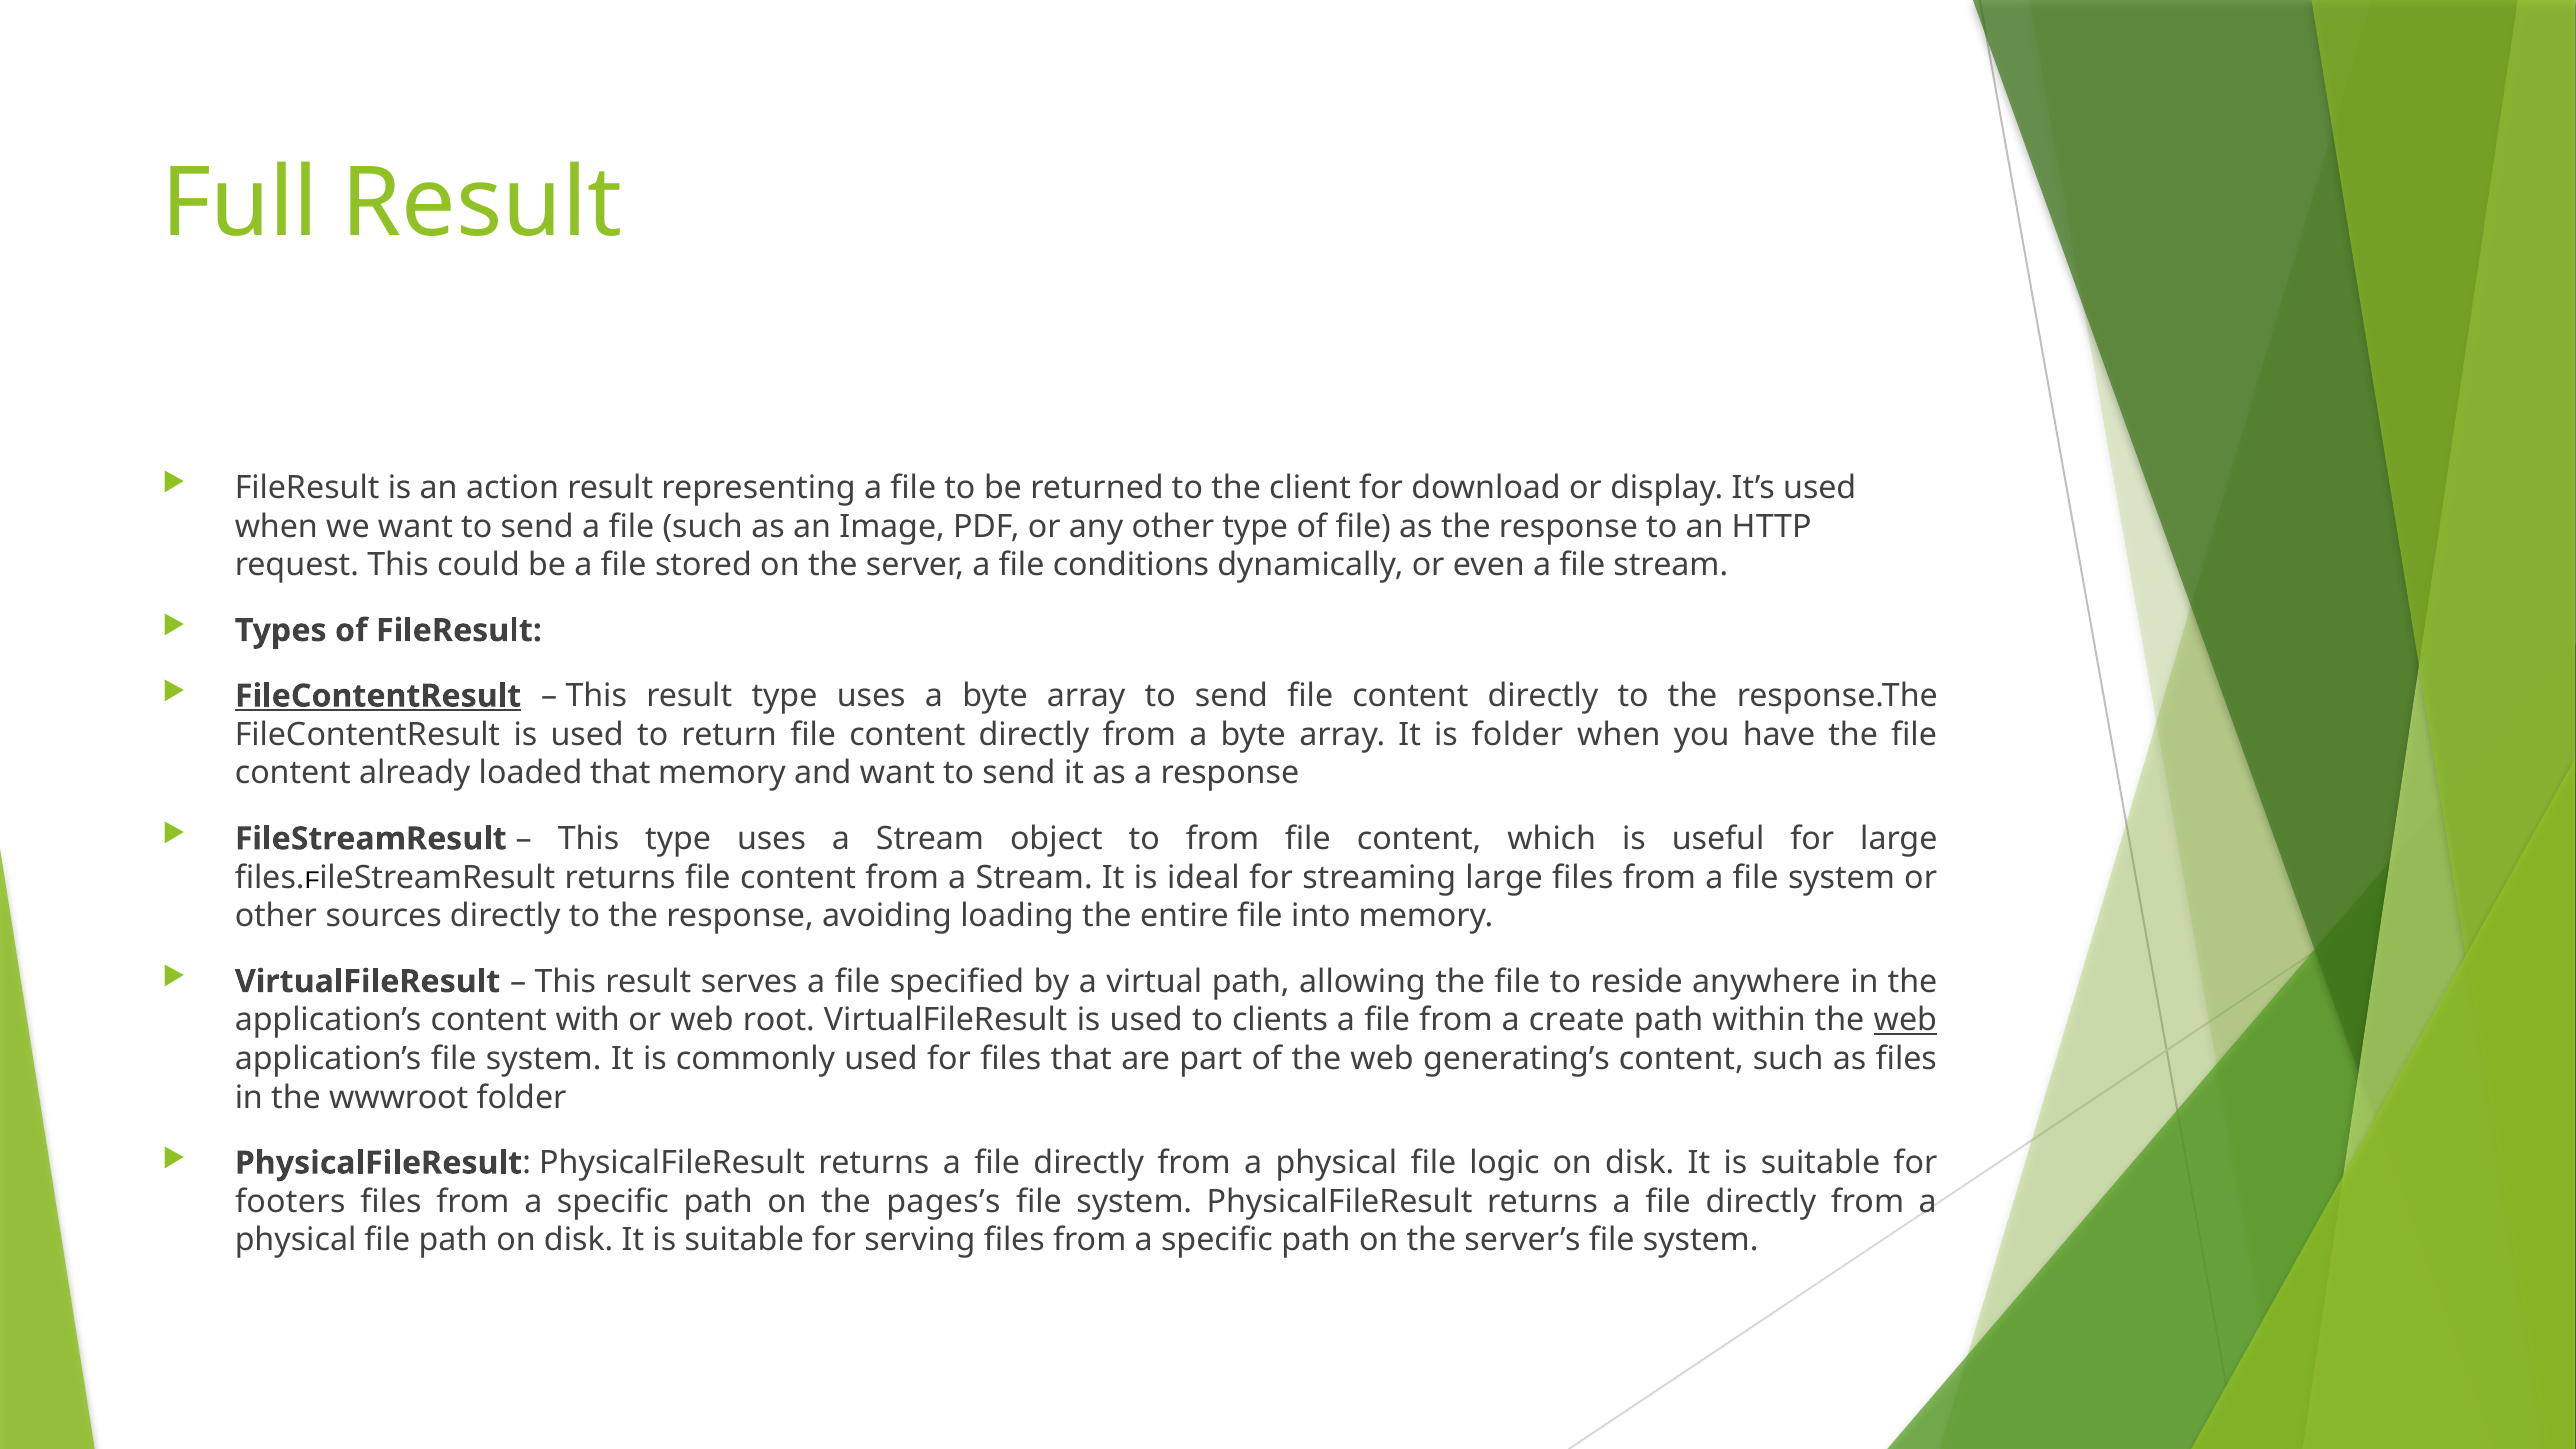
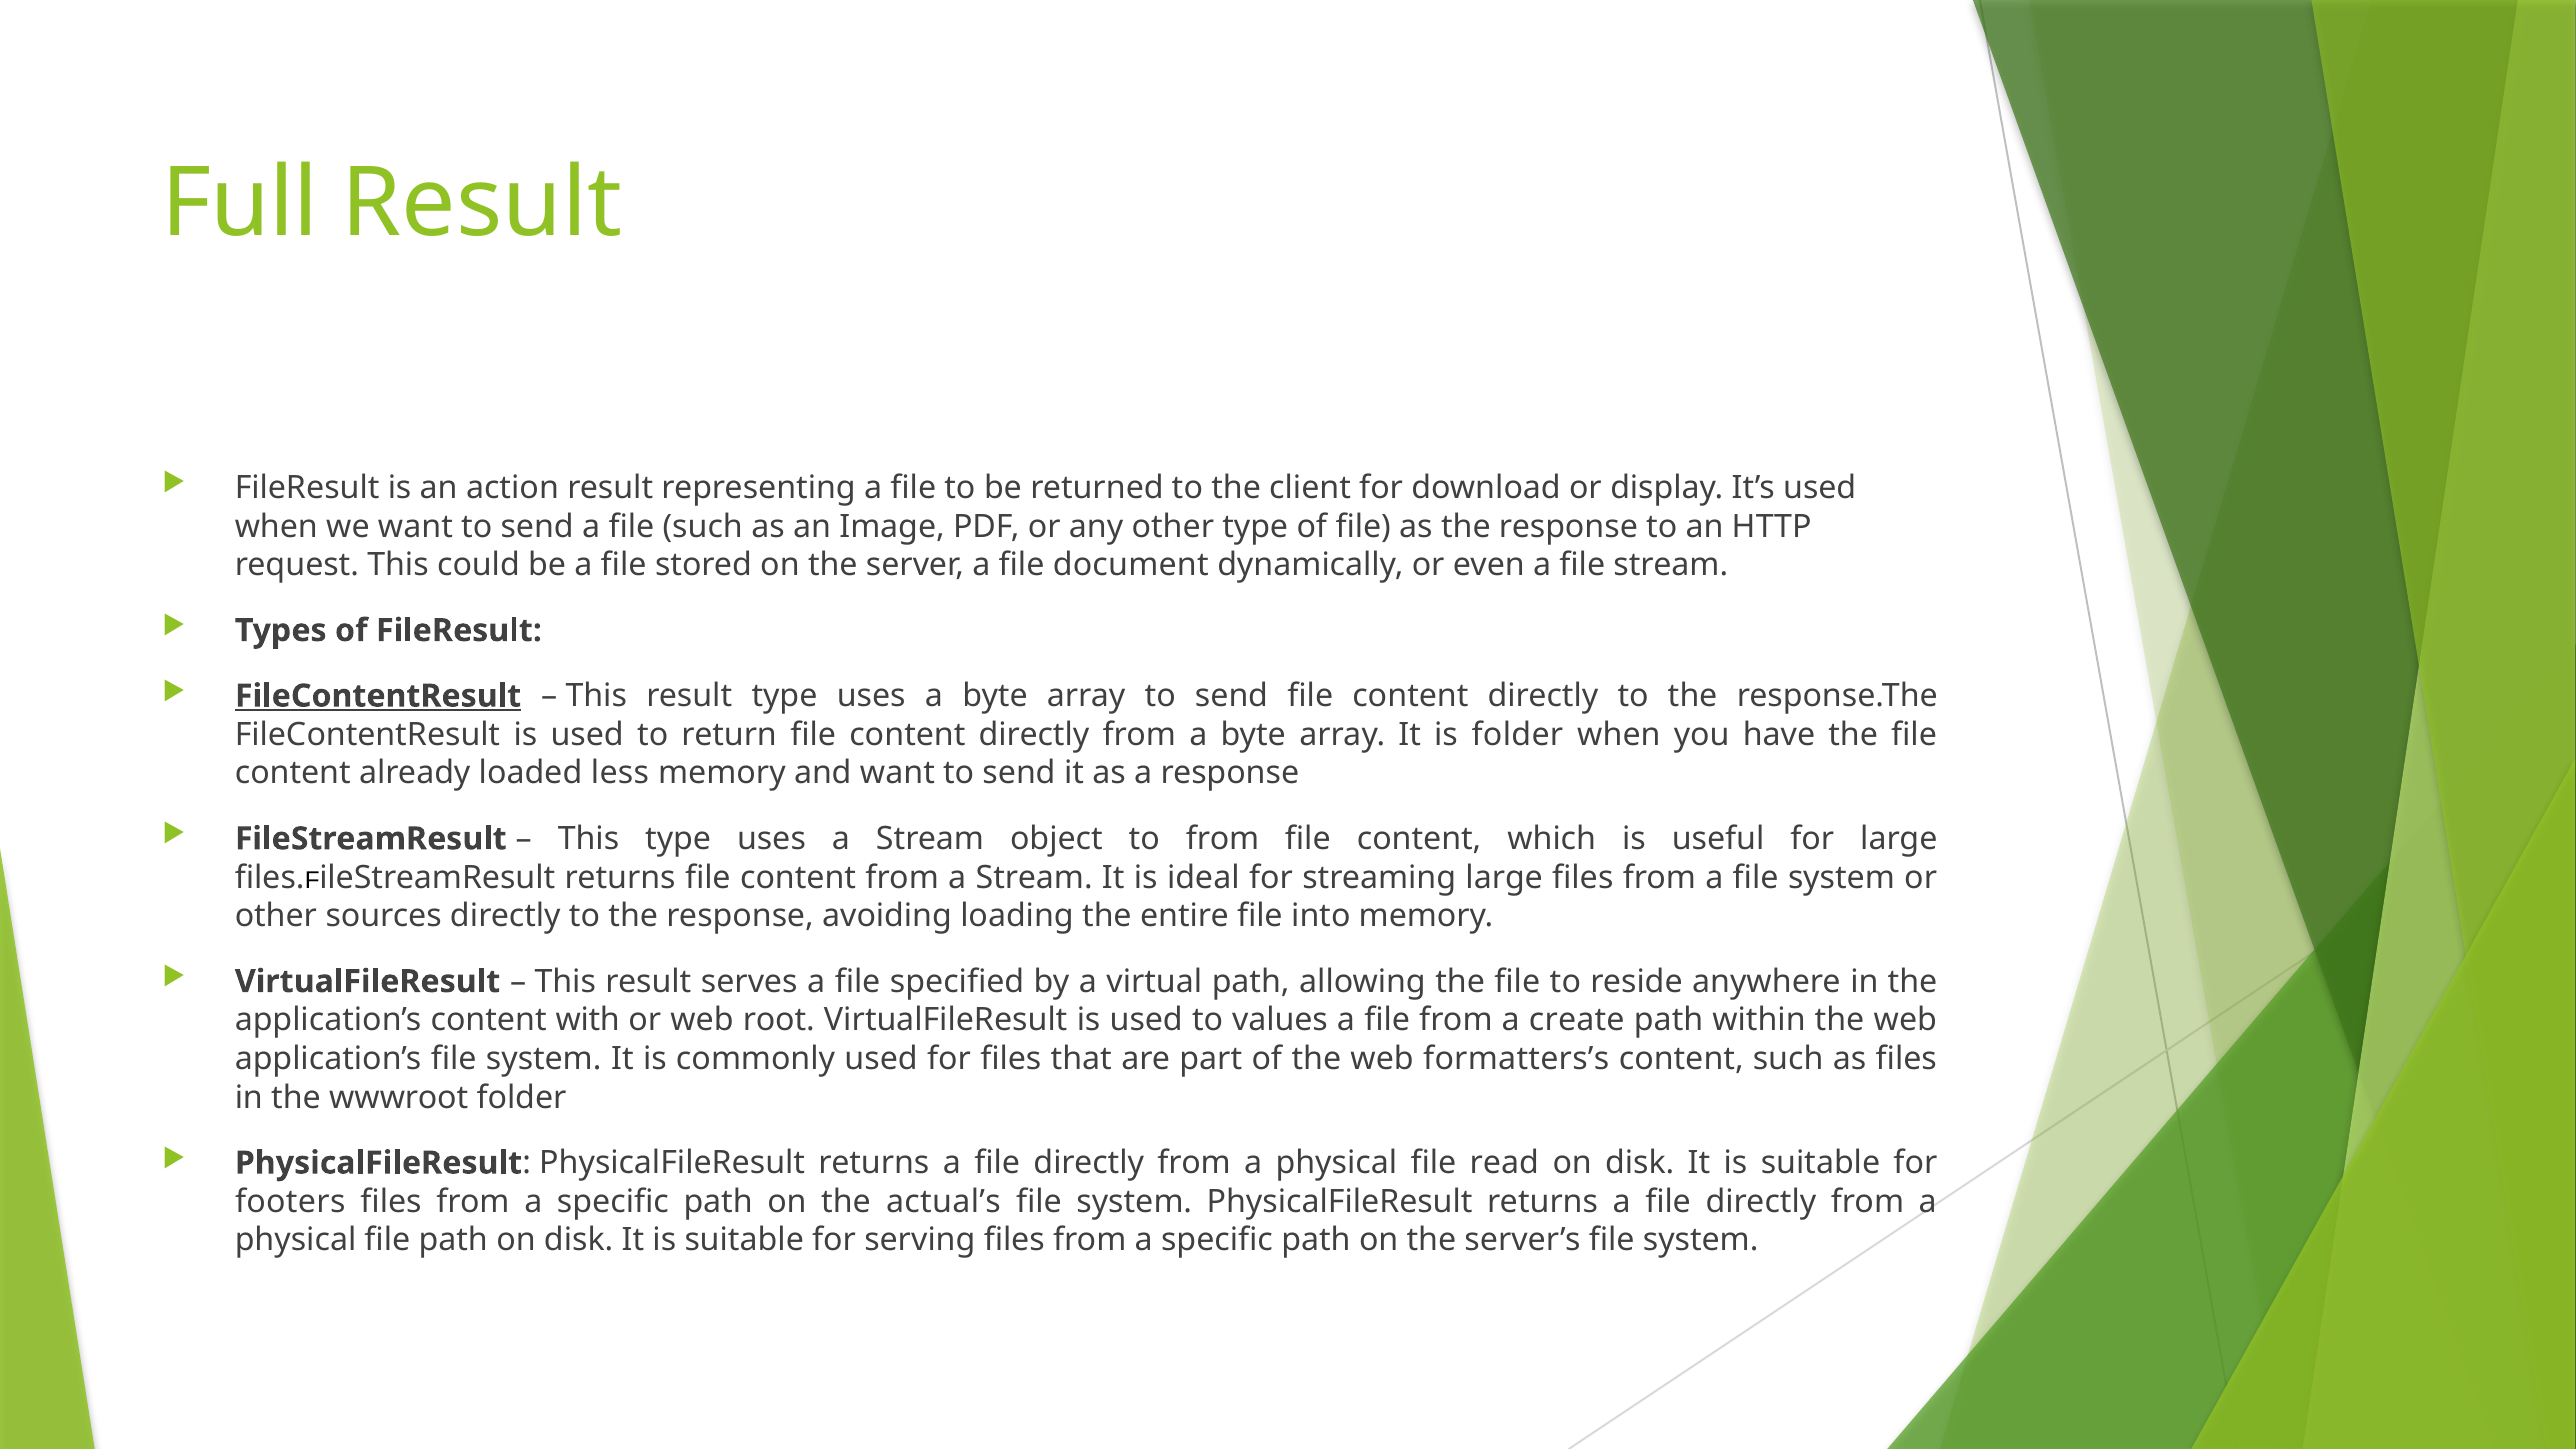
conditions: conditions -> document (1131, 565)
loaded that: that -> less (620, 773)
clients: clients -> values (1280, 1020)
web underline: present -> none (1905, 1020)
generating’s: generating’s -> formatters’s (1516, 1059)
logic: logic -> read (1504, 1163)
pages’s: pages’s -> actual’s (943, 1202)
